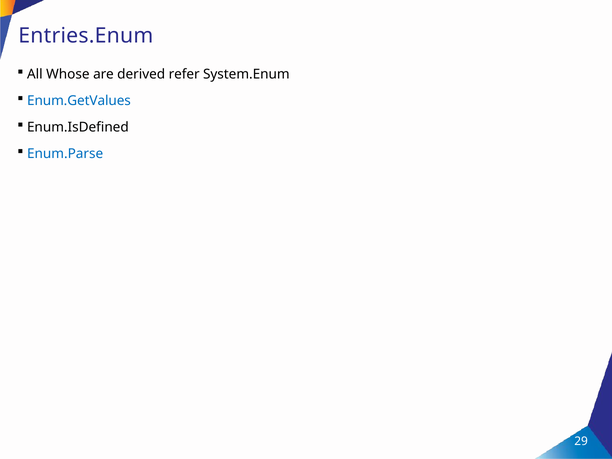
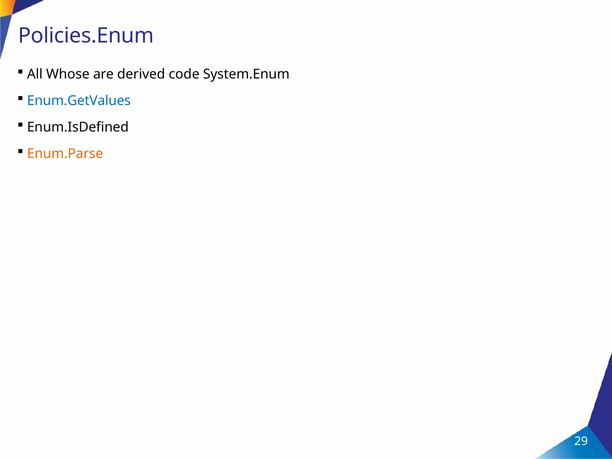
Entries.Enum: Entries.Enum -> Policies.Enum (86, 36)
refer: refer -> code (184, 74)
Enum.Parse colour: blue -> orange (65, 154)
